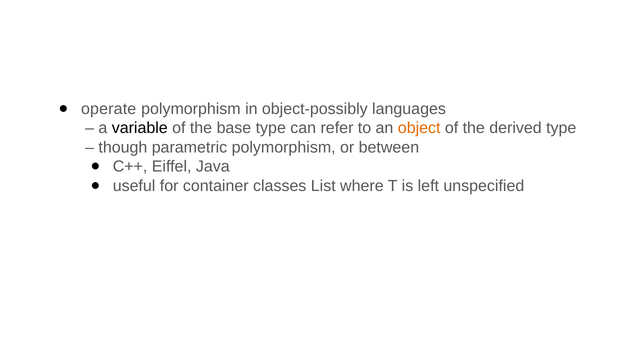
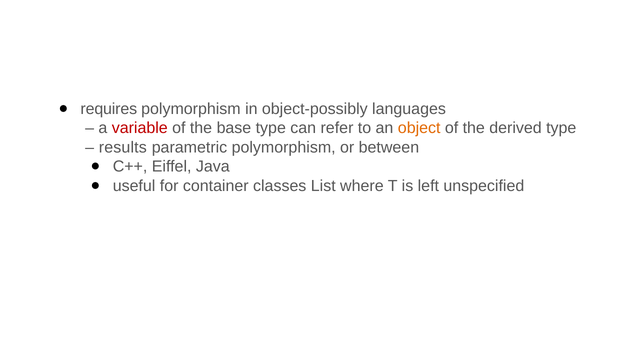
operate: operate -> requires (109, 109)
variable colour: black -> red (140, 128)
though: though -> results (123, 147)
